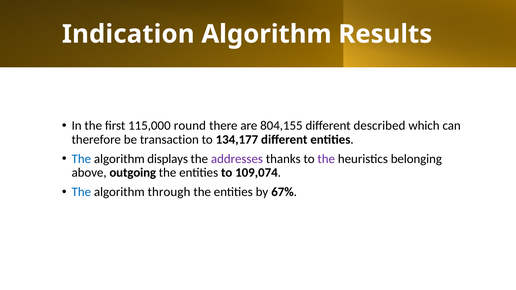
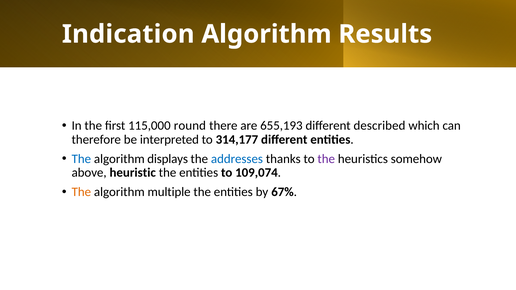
804,155: 804,155 -> 655,193 (281, 126)
transaction: transaction -> interpreted (169, 140)
134,177: 134,177 -> 314,177 (237, 140)
addresses colour: purple -> blue (237, 159)
belonging: belonging -> somehow (416, 159)
outgoing: outgoing -> heuristic (133, 173)
The colour: blue -> orange (81, 192)
through: through -> multiple (169, 192)
